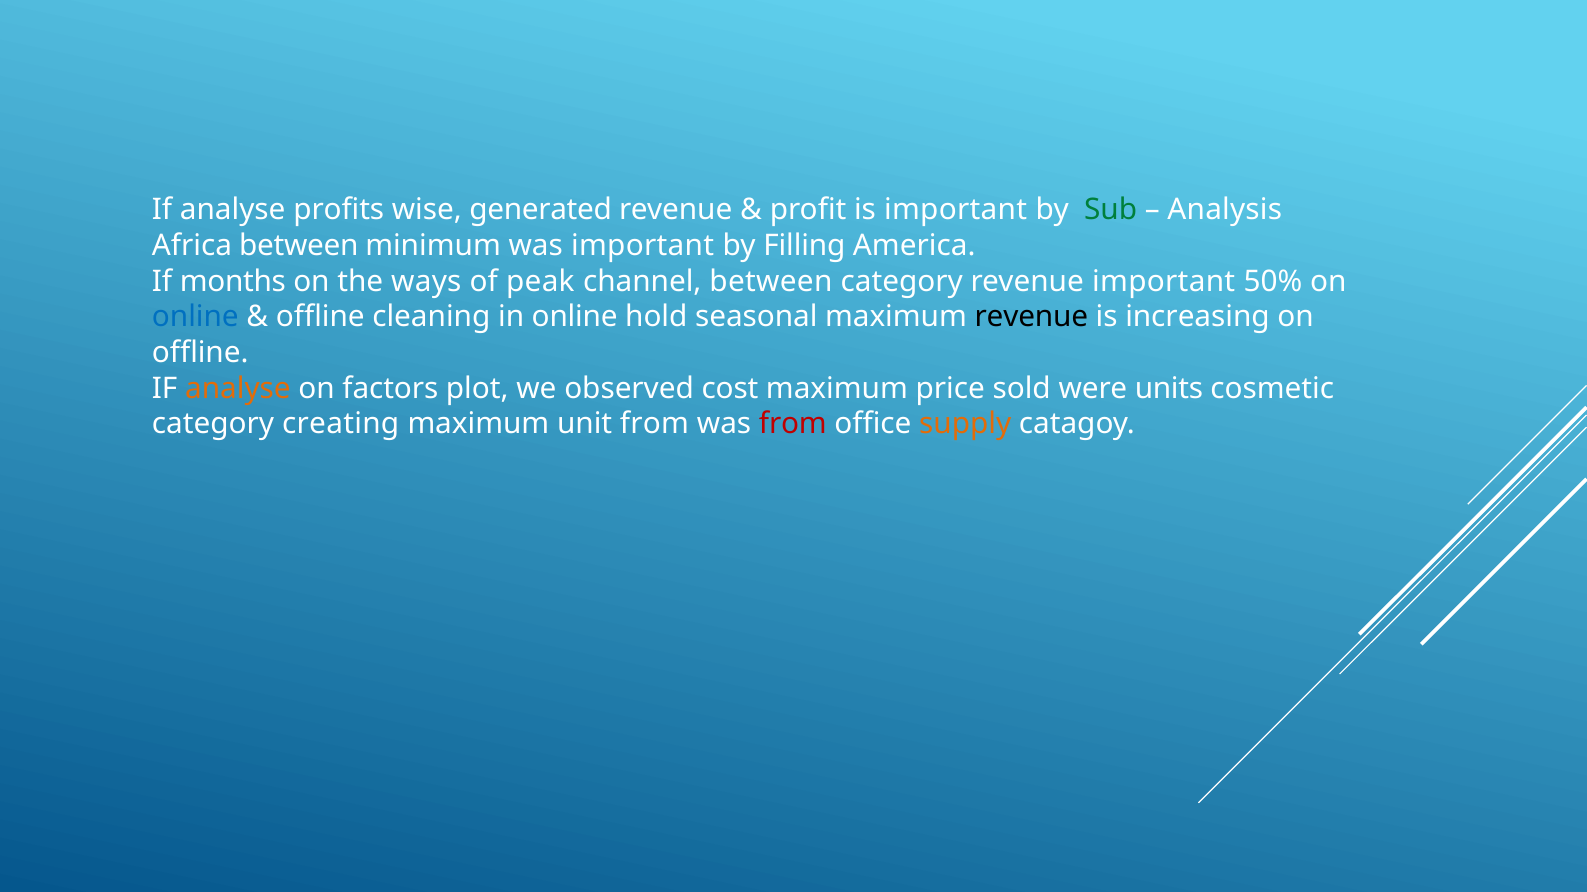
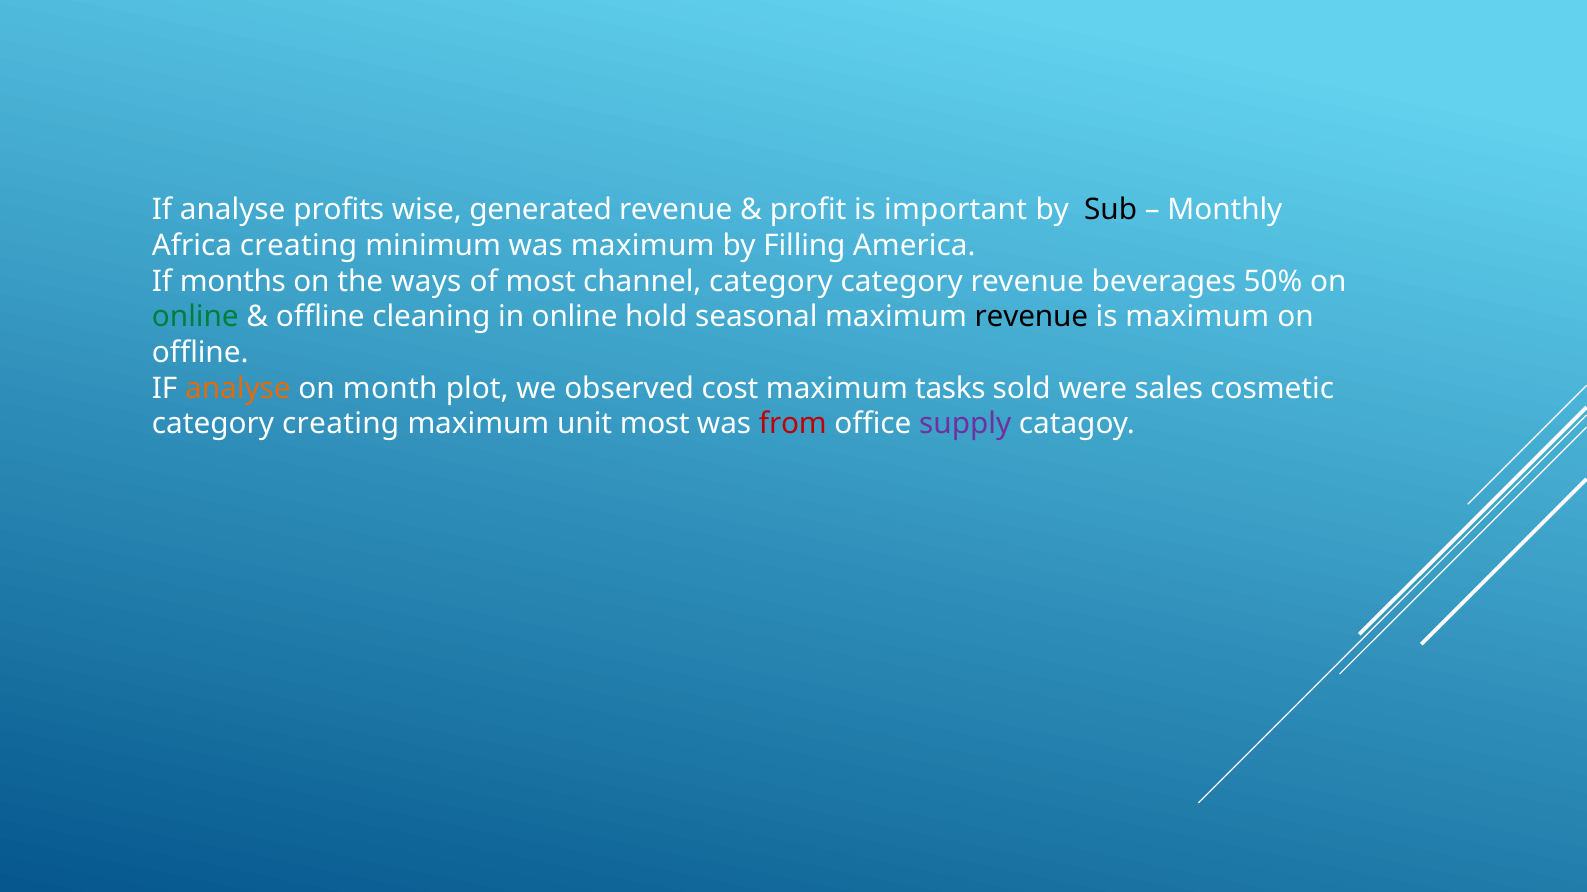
Sub colour: green -> black (1111, 210)
Analysis: Analysis -> Monthly (1225, 210)
Africa between: between -> creating (299, 246)
was important: important -> maximum (643, 246)
of peak: peak -> most (541, 282)
channel between: between -> category (771, 282)
revenue important: important -> beverages (1164, 282)
online colour: blue -> green (195, 317)
is increasing: increasing -> maximum (1197, 317)
factors: factors -> month (390, 389)
price: price -> tasks (950, 389)
units: units -> sales (1169, 389)
unit from: from -> most (655, 424)
supply colour: orange -> purple (965, 424)
